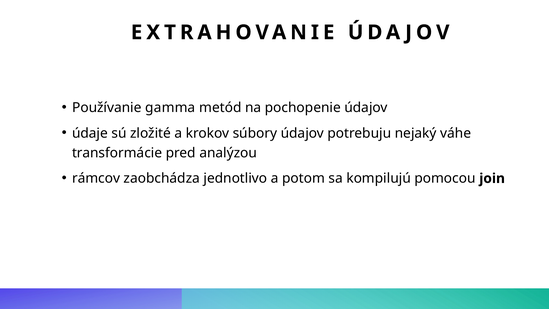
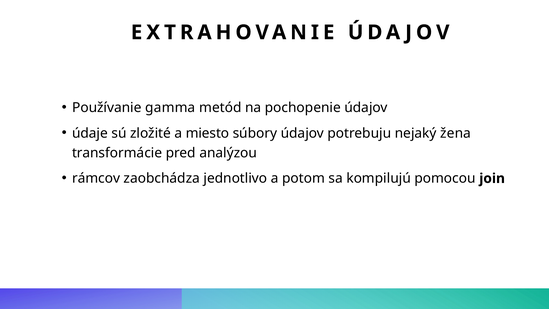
krokov: krokov -> miesto (208, 133)
váhe: váhe -> žena (456, 133)
